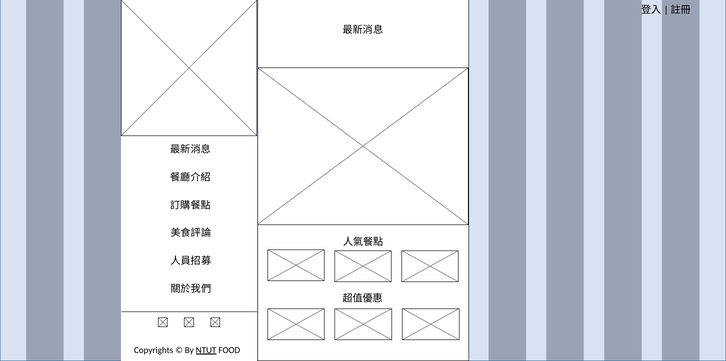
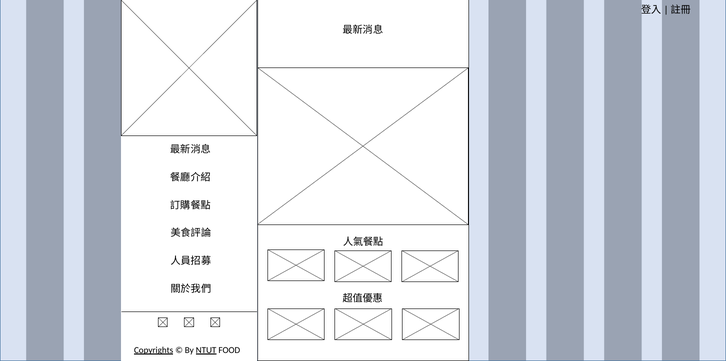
Copyrights underline: none -> present (154, 350)
